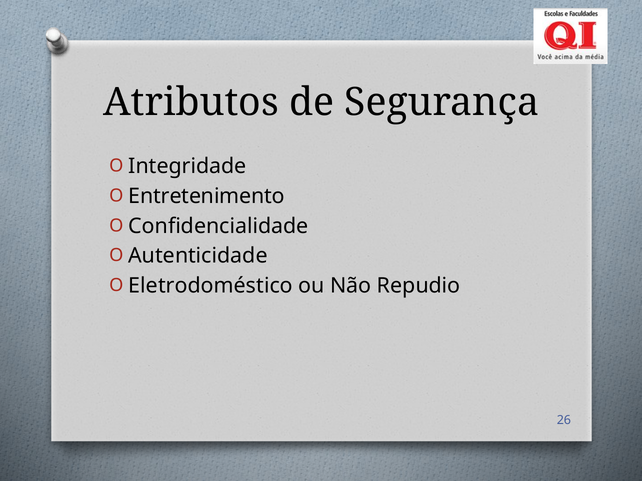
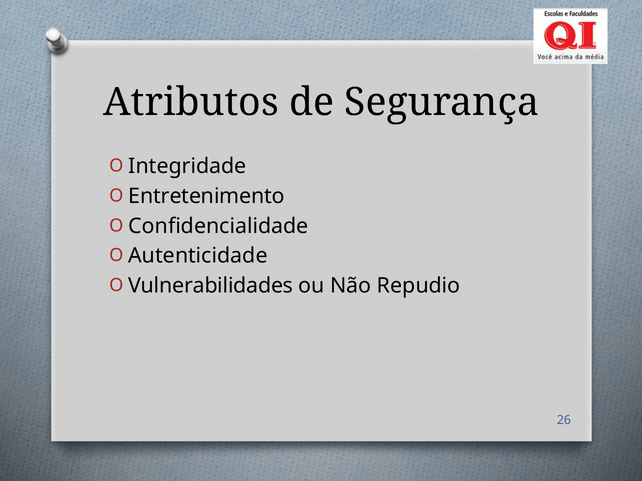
Eletrodoméstico: Eletrodoméstico -> Vulnerabilidades (211, 286)
